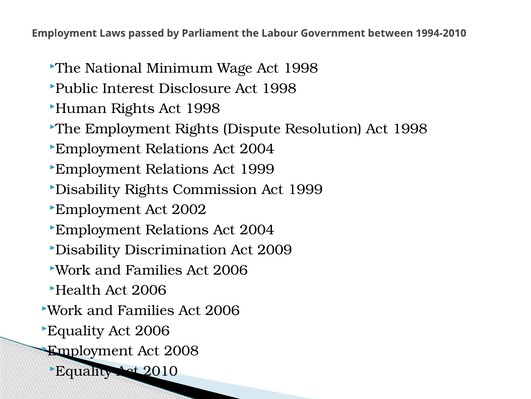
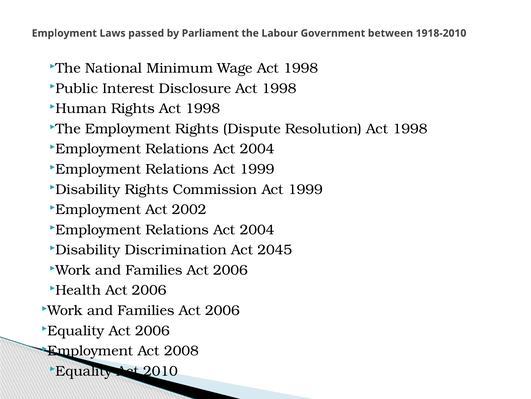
1994-2010: 1994-2010 -> 1918-2010 (441, 33)
2009: 2009 -> 2045 (275, 249)
